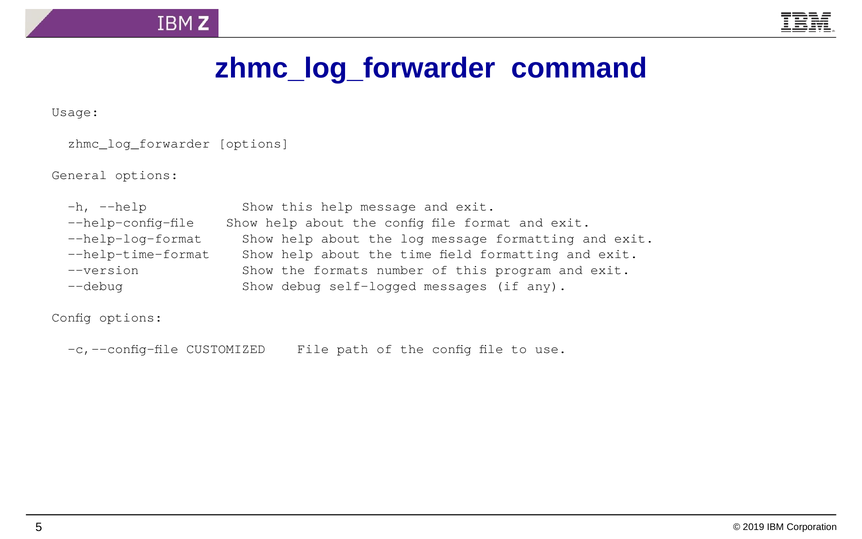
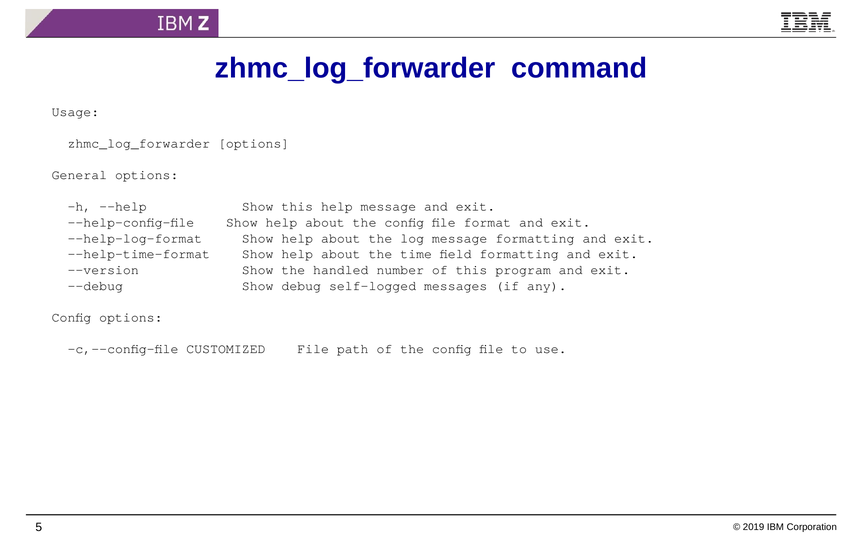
formats: formats -> handled (341, 270)
